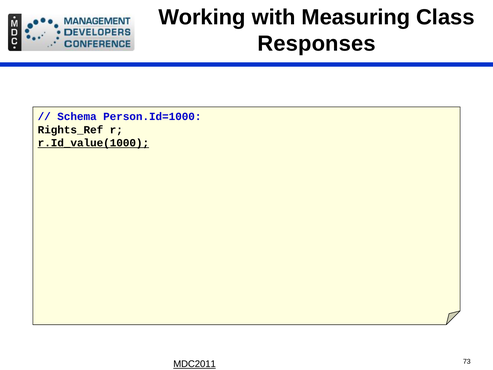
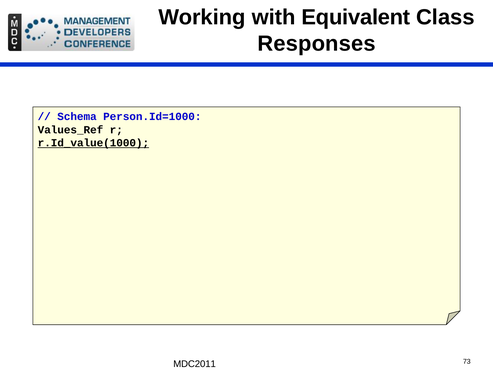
Measuring: Measuring -> Equivalent (356, 17)
Rights_Ref: Rights_Ref -> Values_Ref (70, 130)
MDC2011 underline: present -> none (195, 364)
